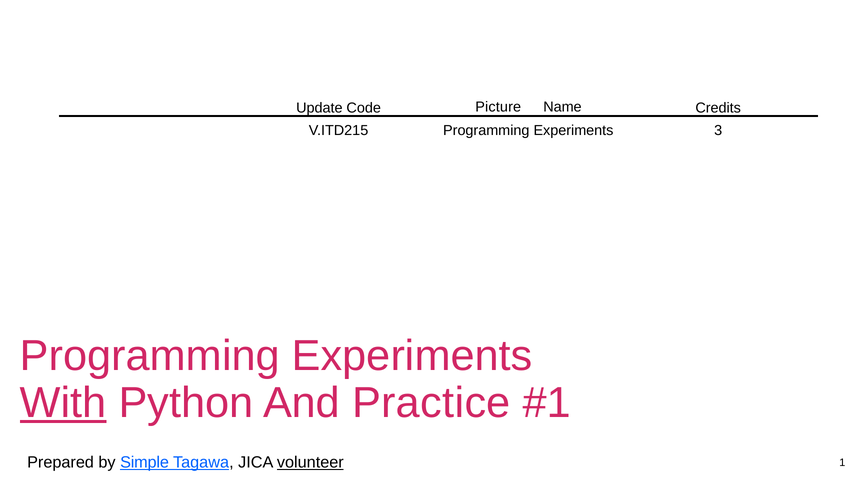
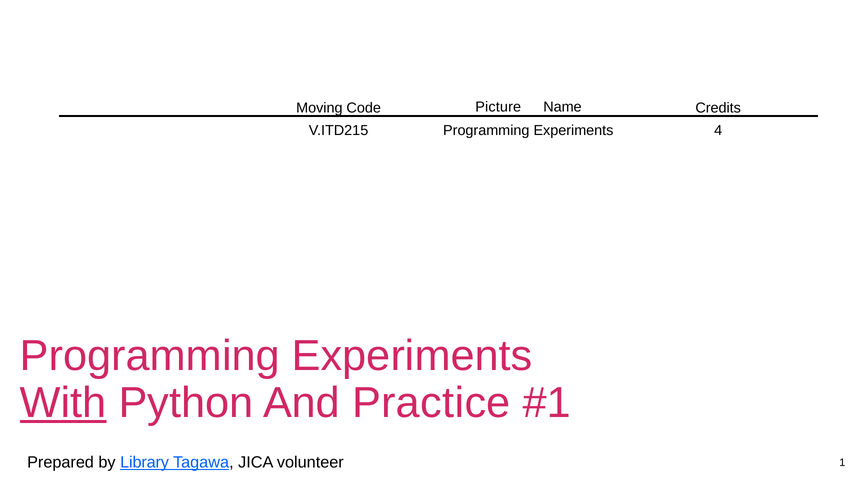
Update: Update -> Moving (319, 108)
3: 3 -> 4 (718, 131)
Simple: Simple -> Library (145, 462)
volunteer underline: present -> none (310, 462)
